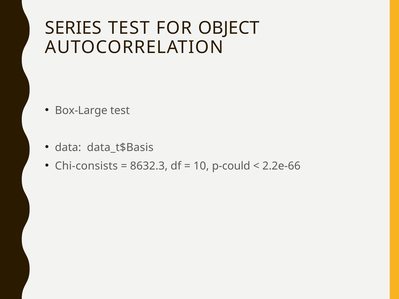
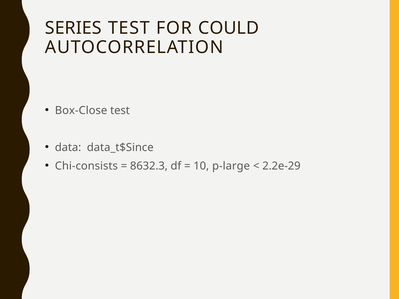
OBJECT: OBJECT -> COULD (229, 28)
Box-Large: Box-Large -> Box-Close (81, 110)
data_t$Basis: data_t$Basis -> data_t$Since (120, 148)
p-could: p-could -> p-large (231, 166)
2.2e-66: 2.2e-66 -> 2.2e-29 (281, 166)
